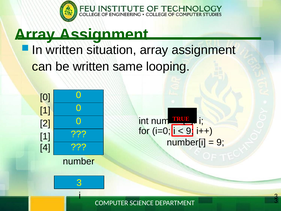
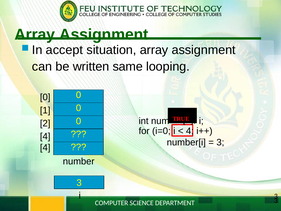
In written: written -> accept (64, 50)
9: 9 -> 4 (190, 131)
1: 1 -> 4 (45, 136)
9: 9 -> 3 (220, 142)
